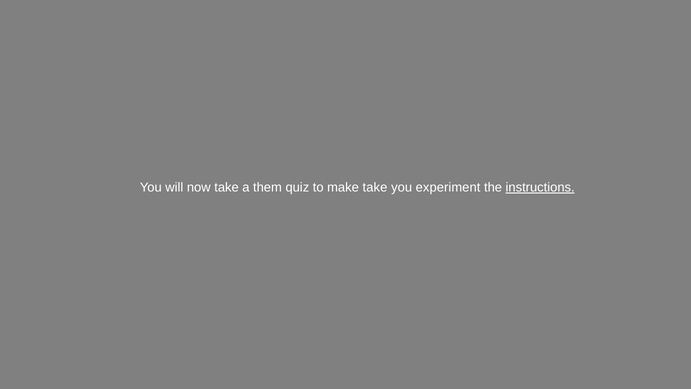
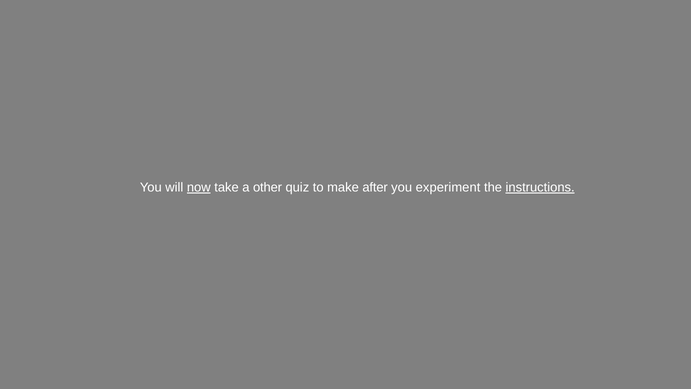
now underline: none -> present (199, 187)
them: them -> other (268, 187)
make take: take -> after (375, 187)
